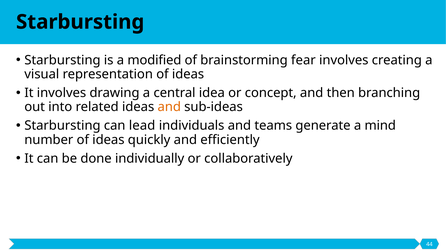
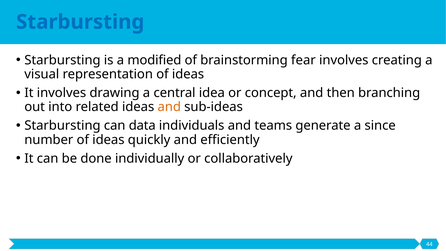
Starbursting colour: black -> blue (80, 22)
lead: lead -> data (142, 126)
mind: mind -> since (380, 126)
